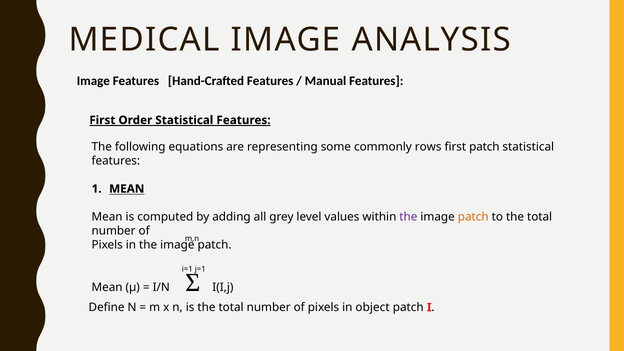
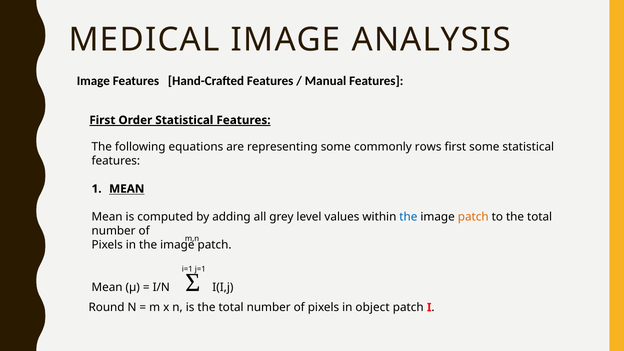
first patch: patch -> some (484, 147)
the colour: purple -> blue (408, 217)
Define: Define -> Round (107, 307)
